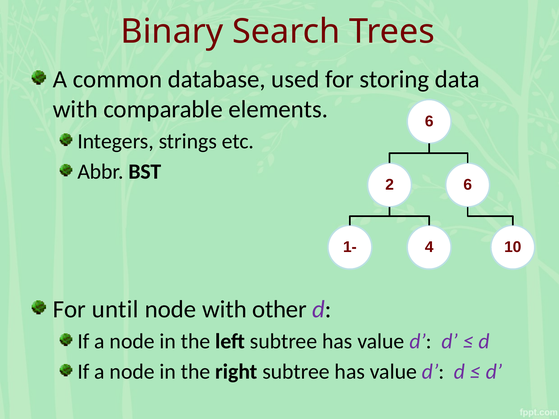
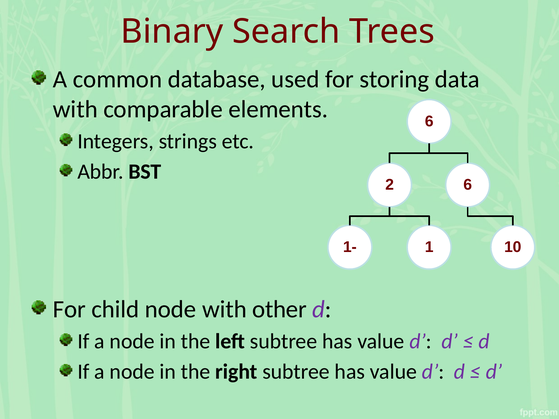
4: 4 -> 1 (429, 247)
until: until -> child (115, 309)
